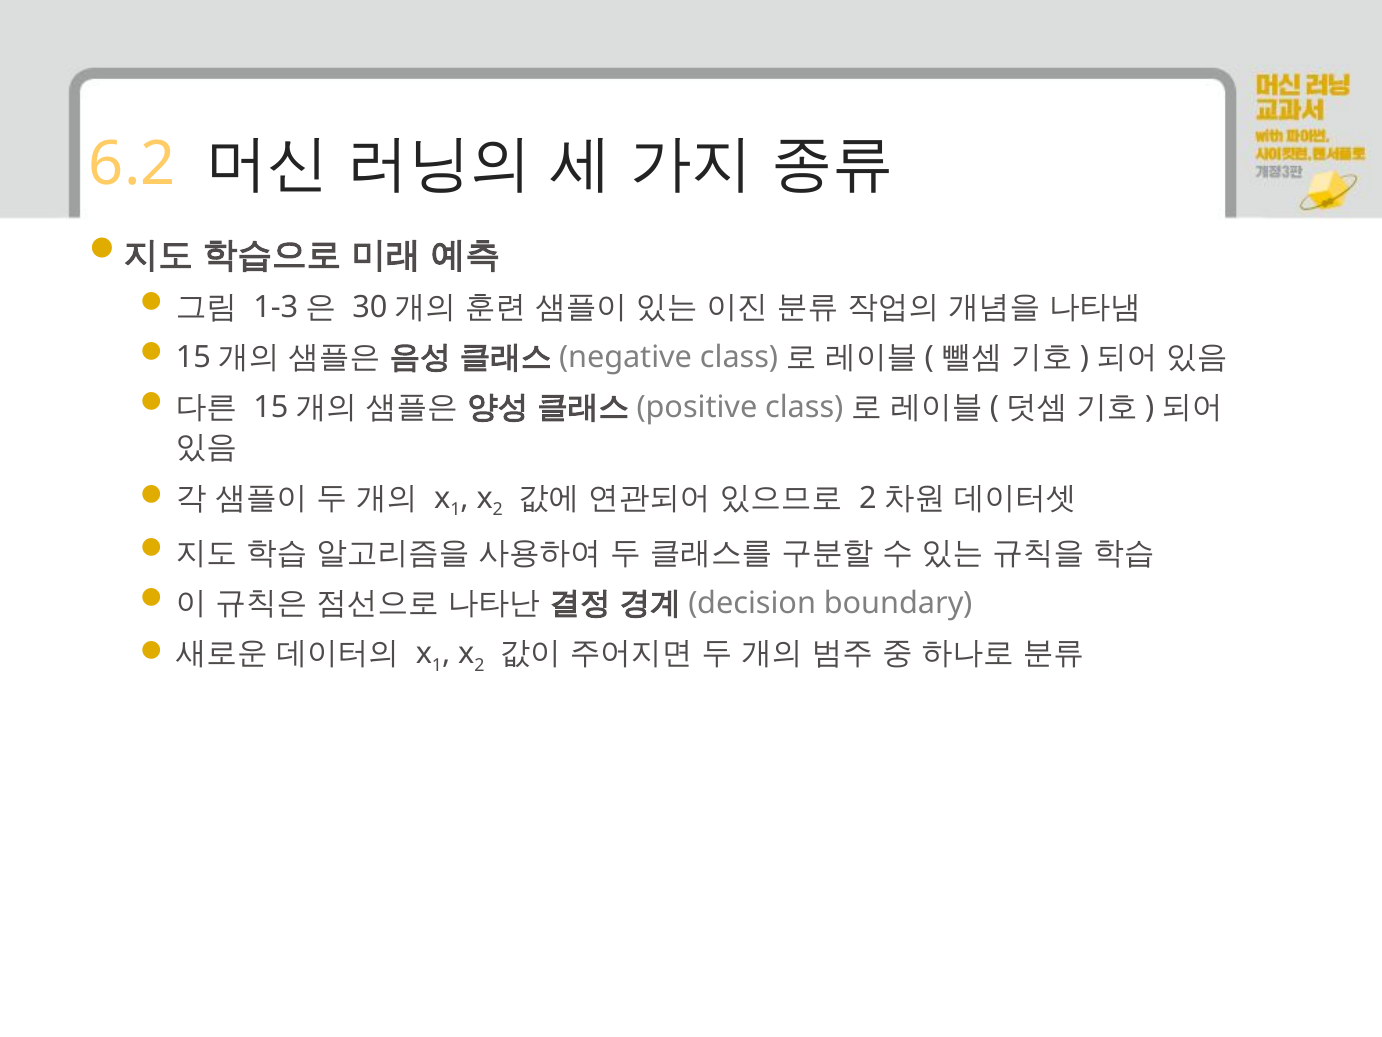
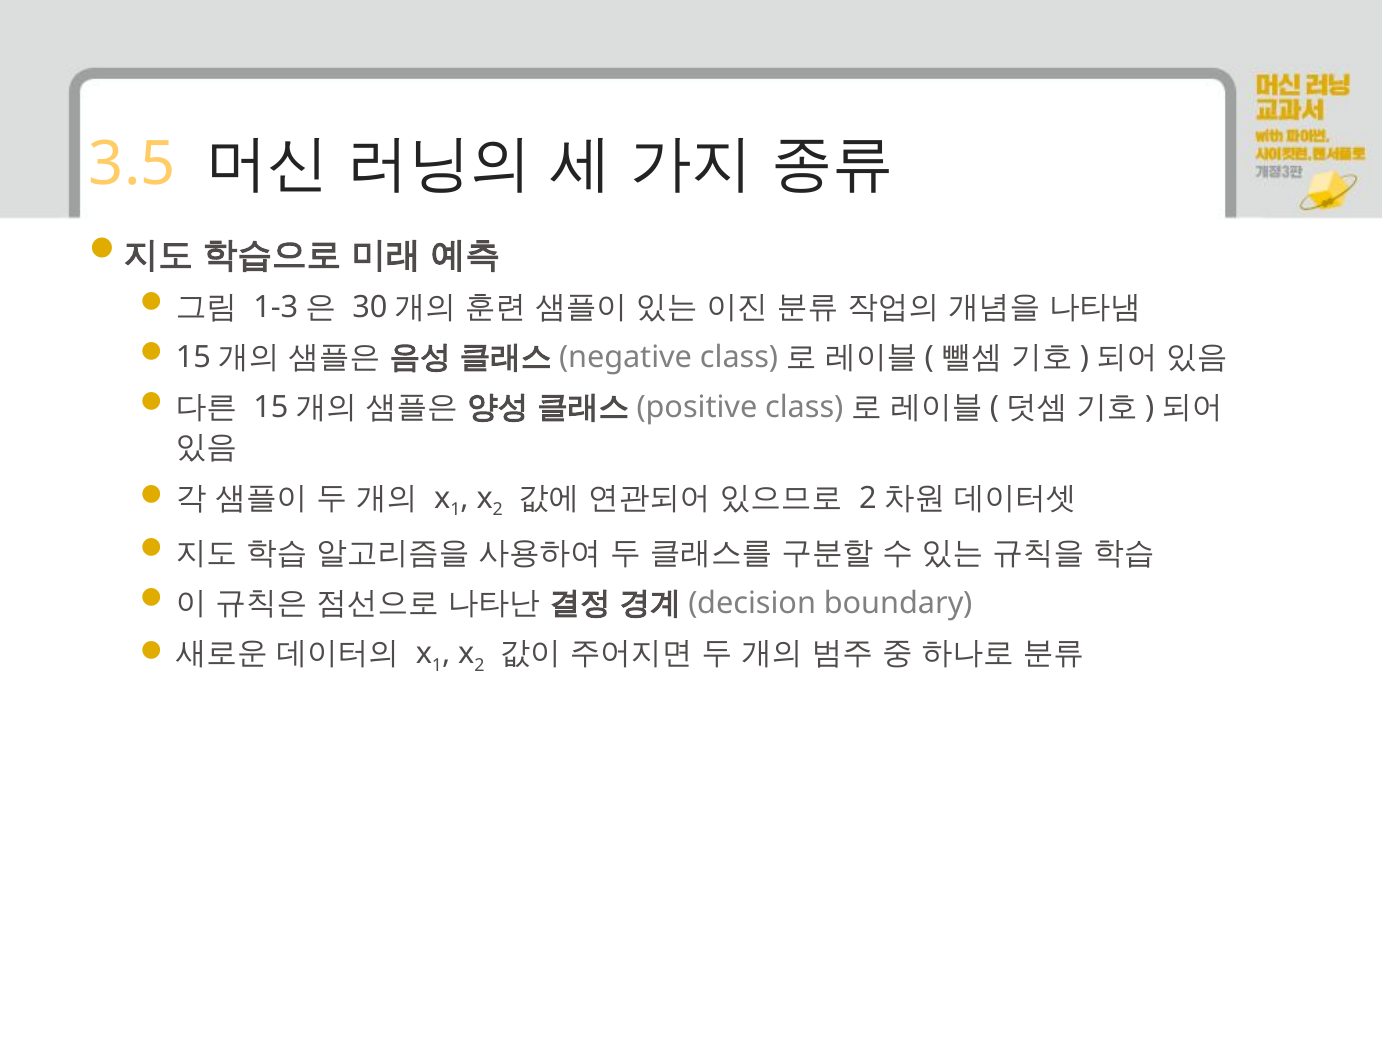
6.2: 6.2 -> 3.5 (132, 164)
